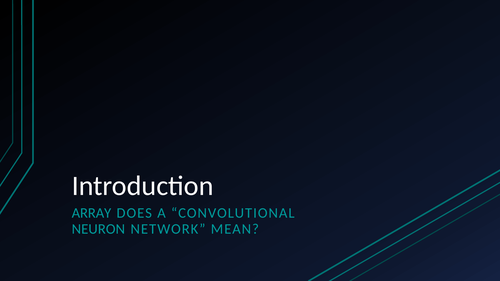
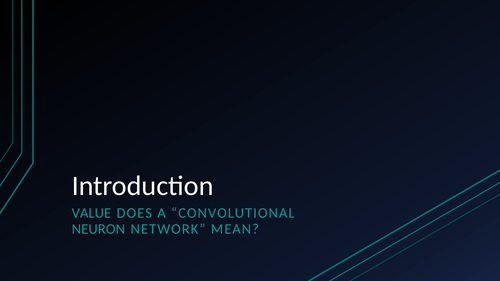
ARRAY: ARRAY -> VALUE (91, 213)
